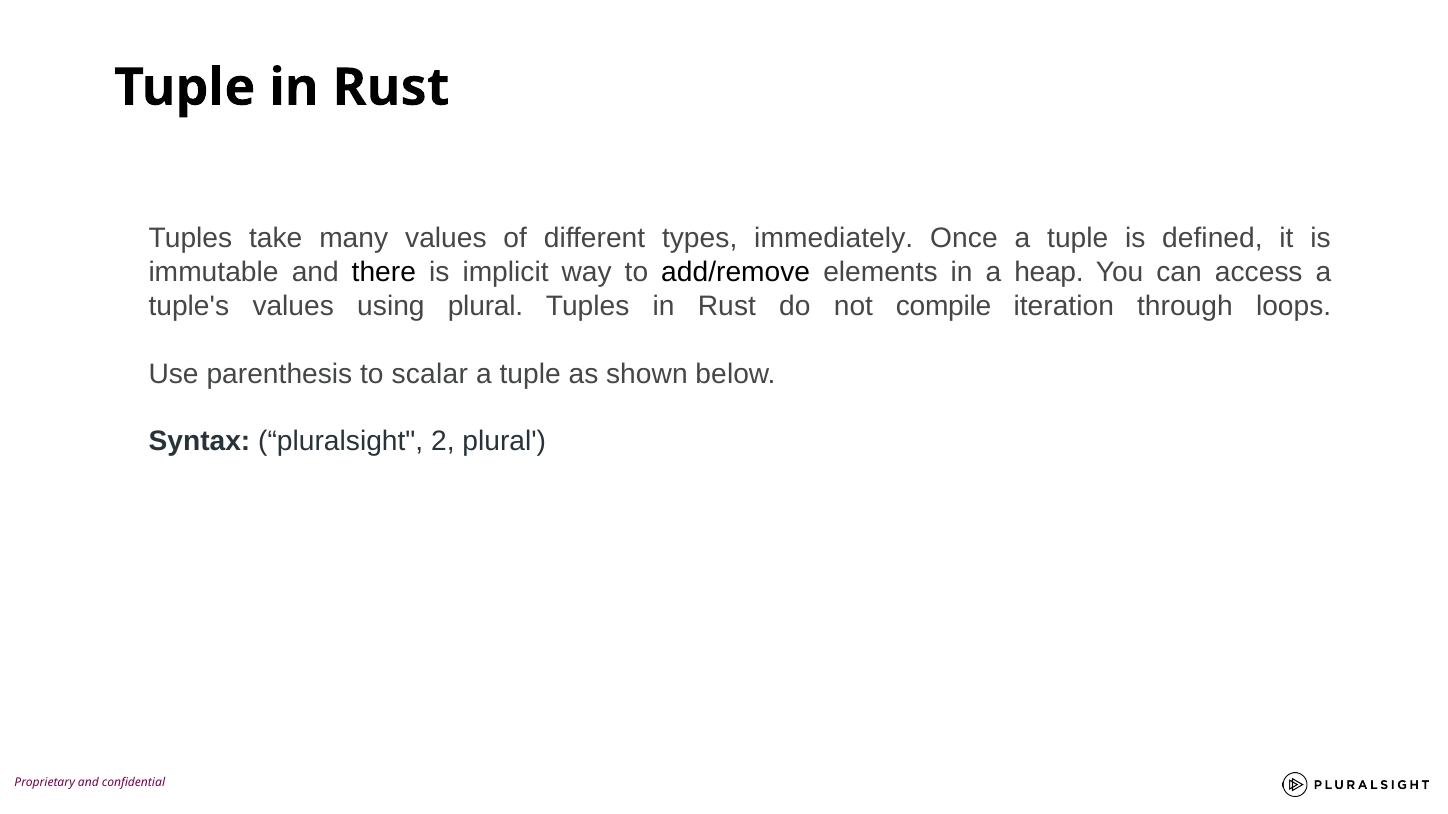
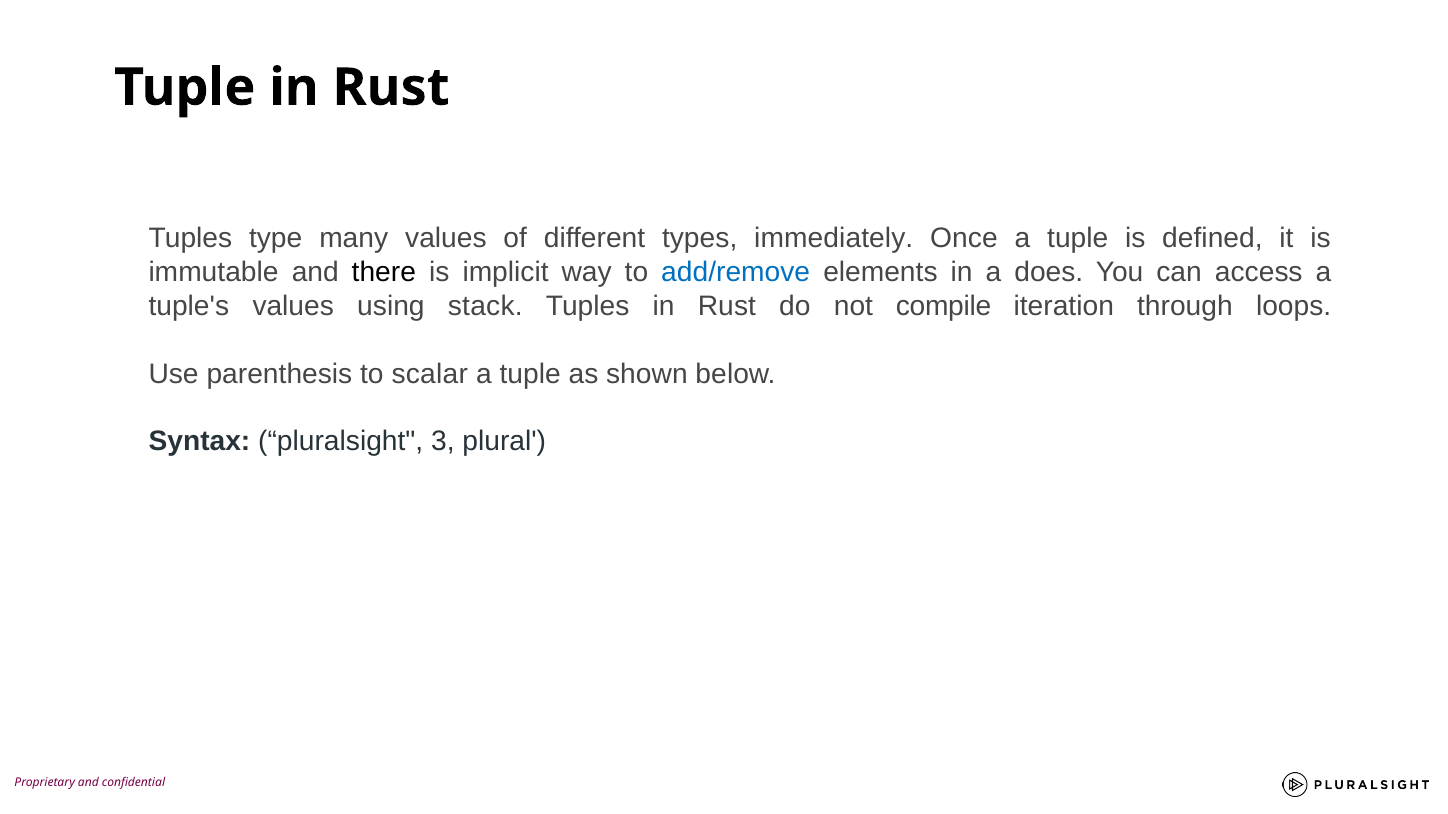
take: take -> type (276, 239)
add/remove colour: black -> blue (736, 273)
heap: heap -> does (1049, 273)
using plural: plural -> stack (485, 306)
2: 2 -> 3 (443, 442)
